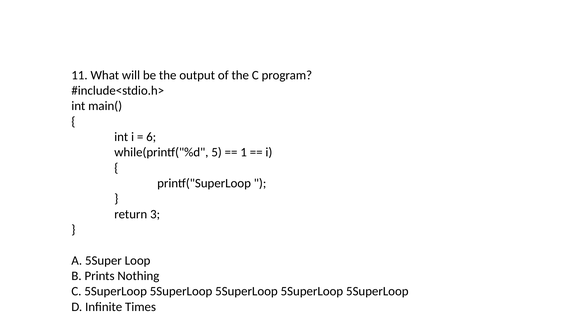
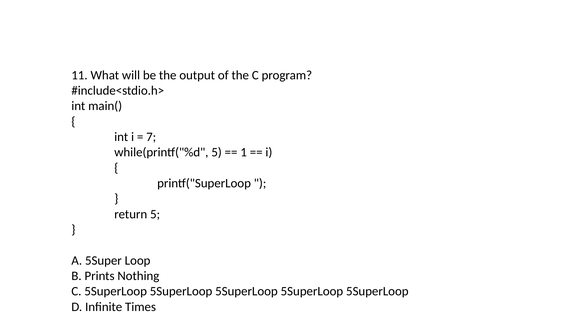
6: 6 -> 7 (151, 137)
return 3: 3 -> 5 (155, 214)
